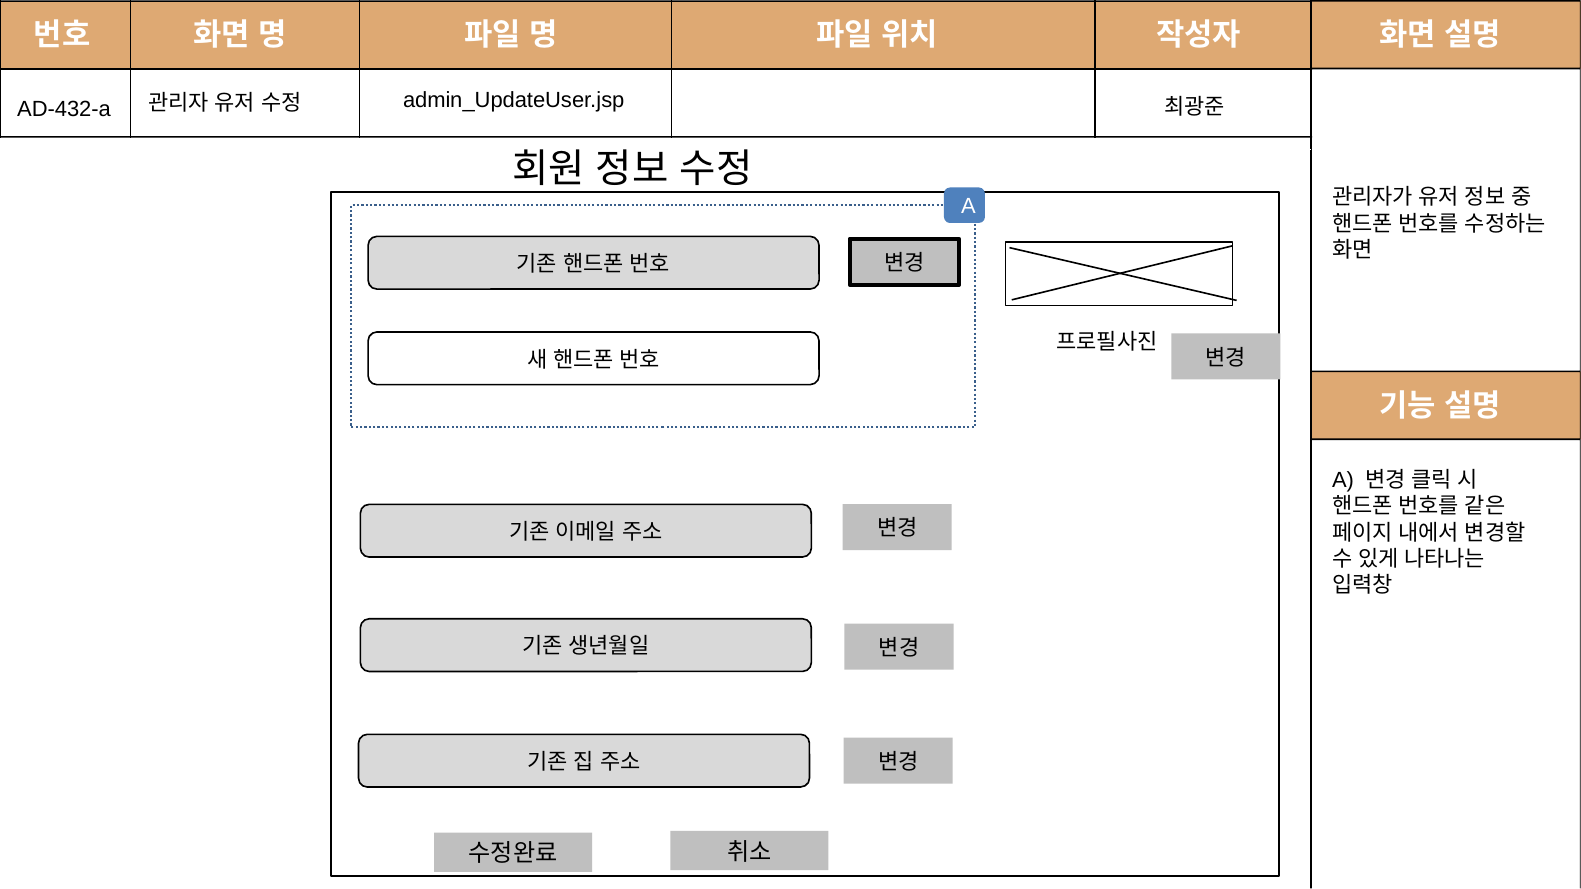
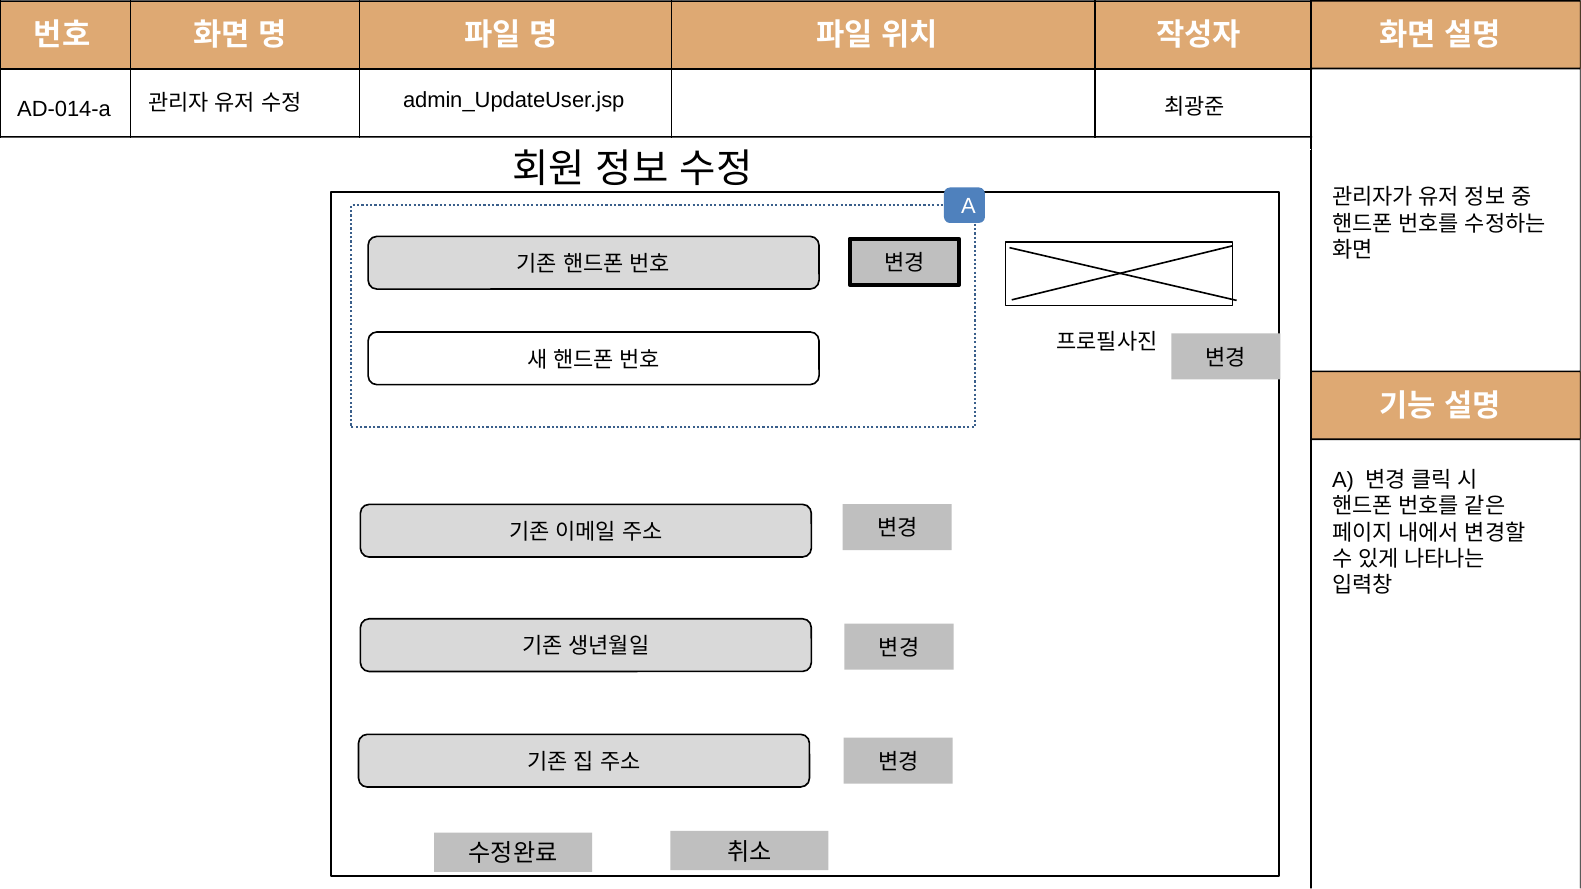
AD-432-a: AD-432-a -> AD-014-a (64, 109)
